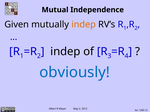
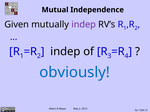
indep colour: orange -> purple (84, 25)
